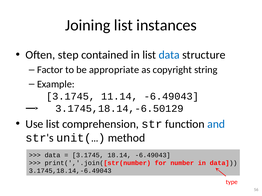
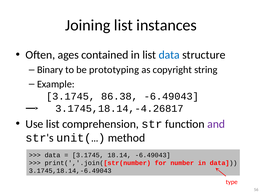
step: step -> ages (68, 55)
Factor: Factor -> Binary (50, 70)
appropriate: appropriate -> prototyping (114, 70)
11.14: 11.14 -> 86.38 (119, 97)
3.1745,18.14,-6.50129: 3.1745,18.14,-6.50129 -> 3.1745,18.14,-4.26817 (119, 109)
and colour: blue -> purple (216, 124)
